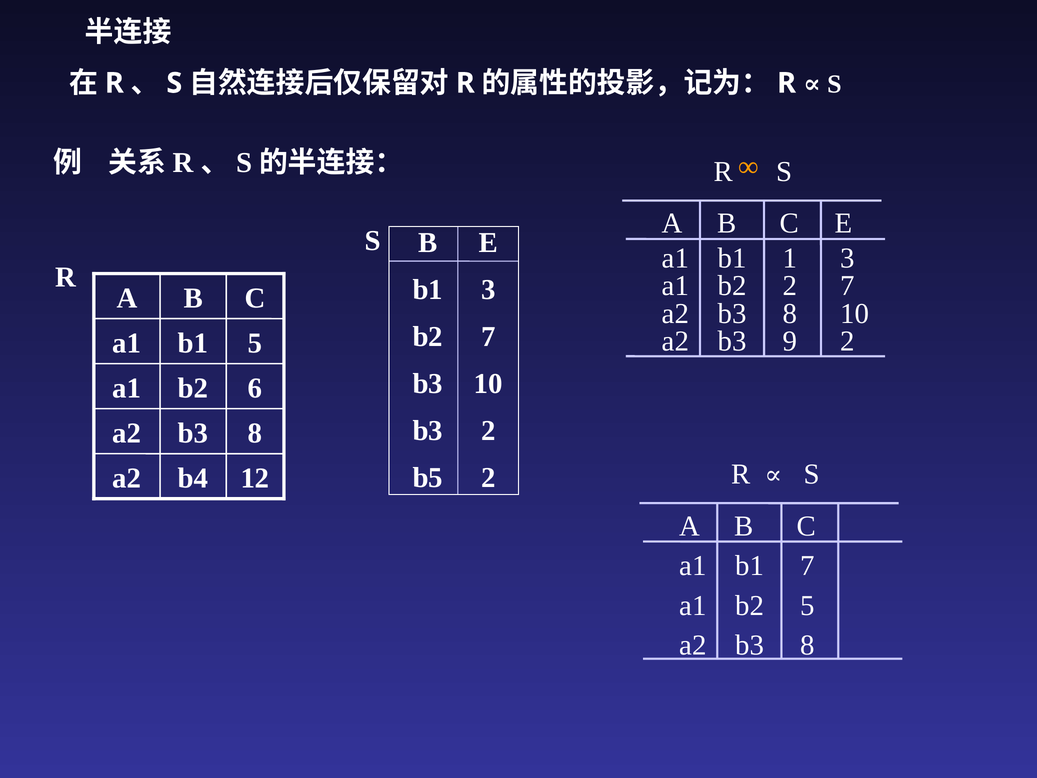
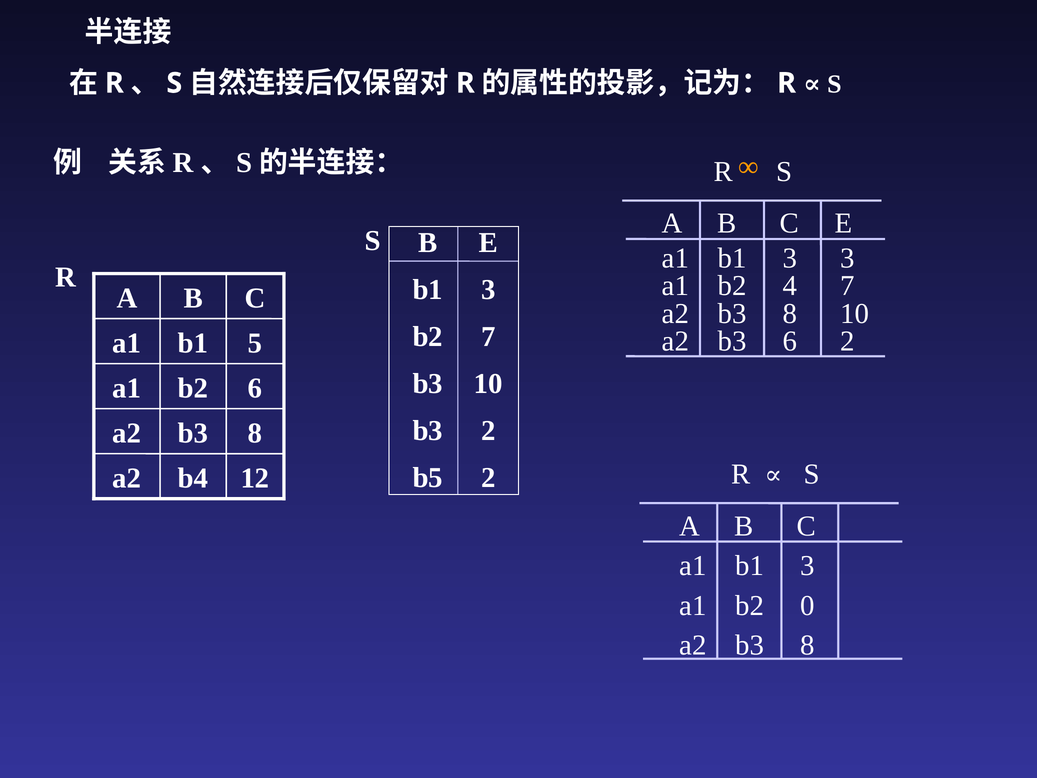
1: 1 -> 3 (790, 258)
b2 2: 2 -> 4 (790, 286)
b3 9: 9 -> 6 (790, 341)
7: 7 -> 3 (807, 566)
b2 5: 5 -> 0 (807, 605)
